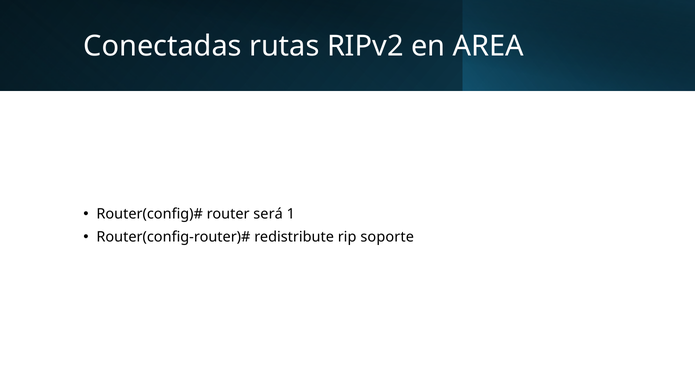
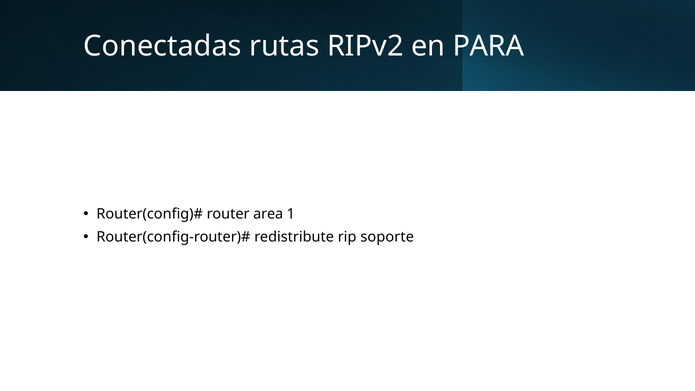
AREA: AREA -> PARA (488, 46)
será: será -> area (268, 214)
